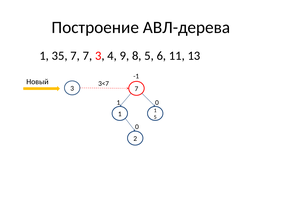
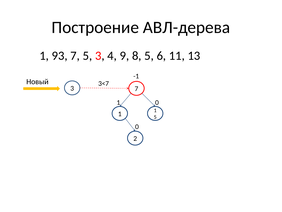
35: 35 -> 93 (60, 56)
7 7: 7 -> 5 (87, 56)
